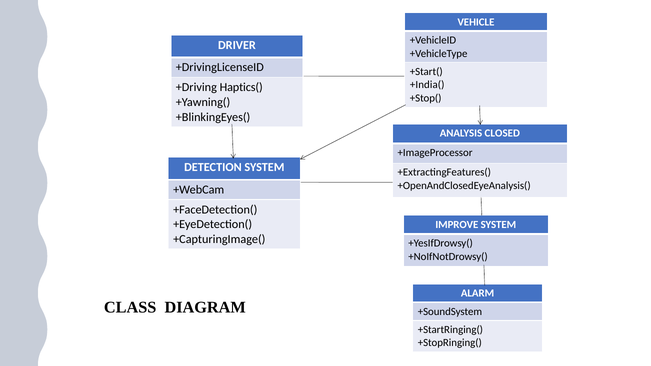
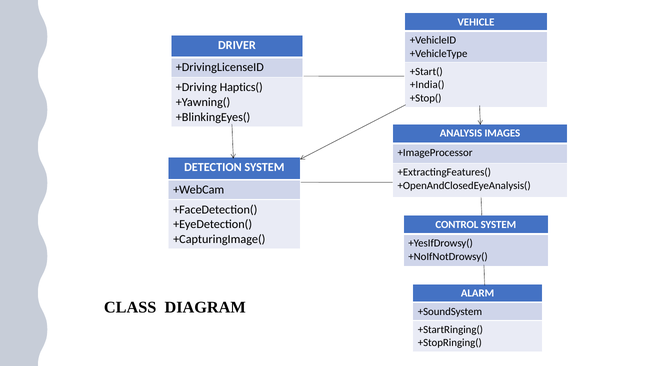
CLOSED: CLOSED -> IMAGES (502, 133)
IMPROVE: IMPROVE -> CONTROL (457, 225)
